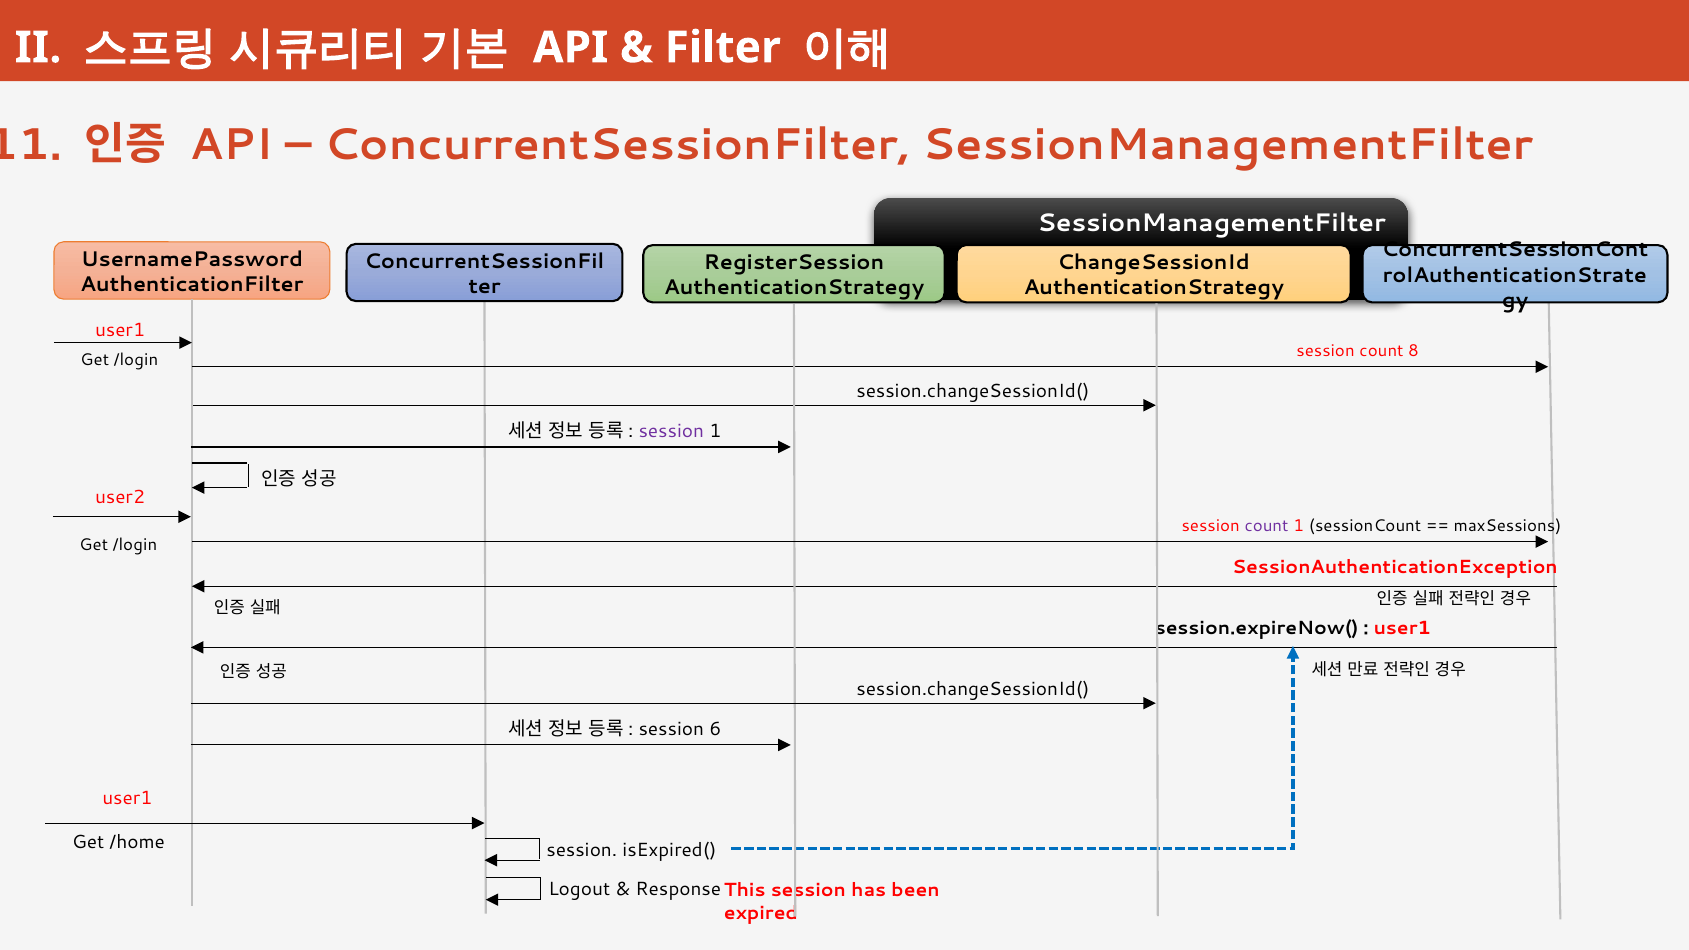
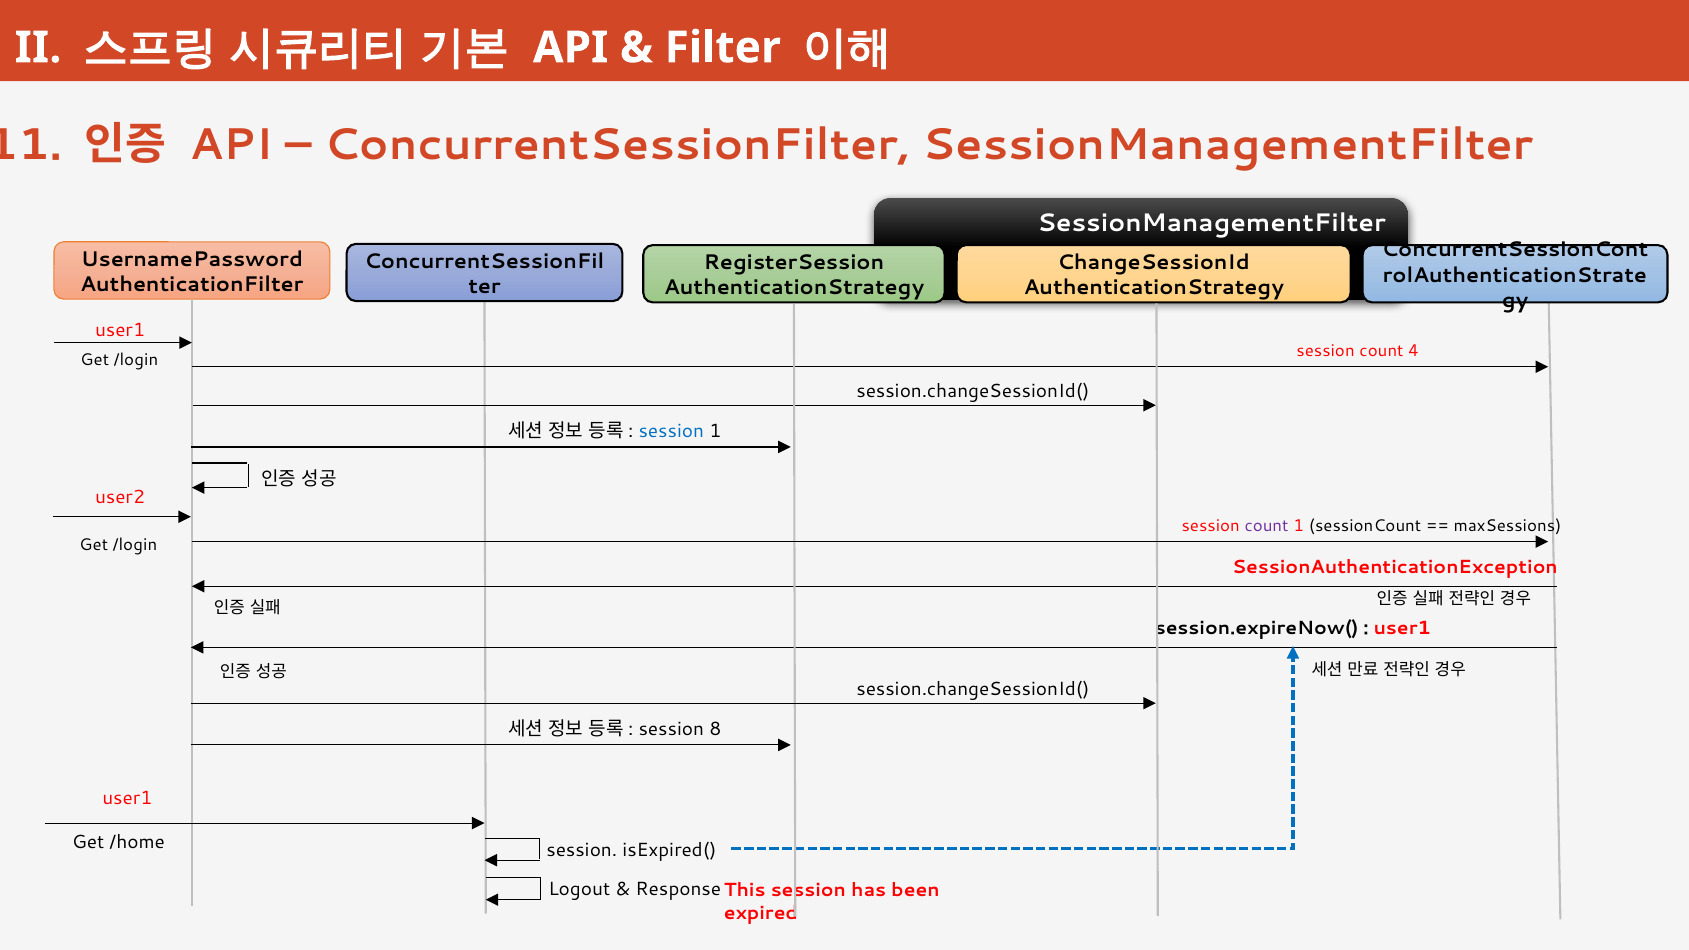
8: 8 -> 4 (1414, 351)
session colour: purple -> blue (671, 432)
6: 6 -> 8 (715, 729)
